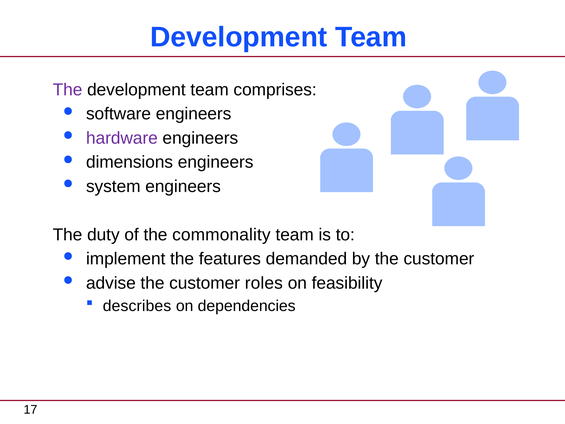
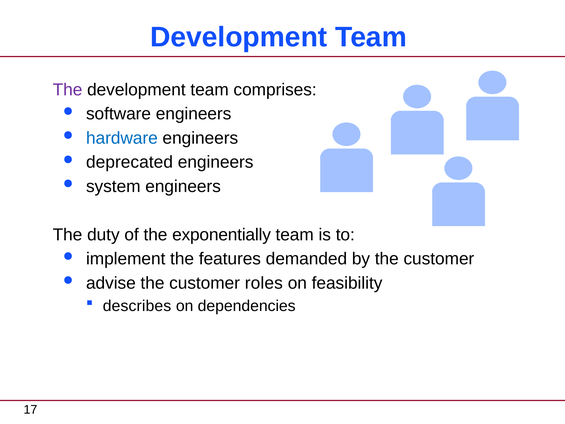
hardware colour: purple -> blue (122, 138)
dimensions: dimensions -> deprecated (129, 162)
commonality: commonality -> exponentially (222, 235)
